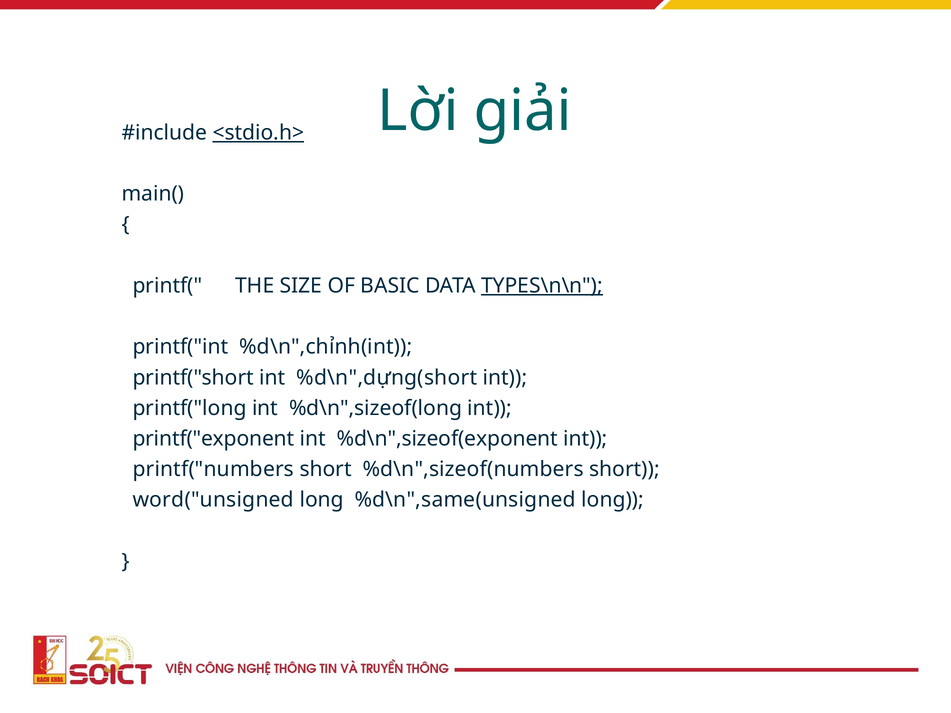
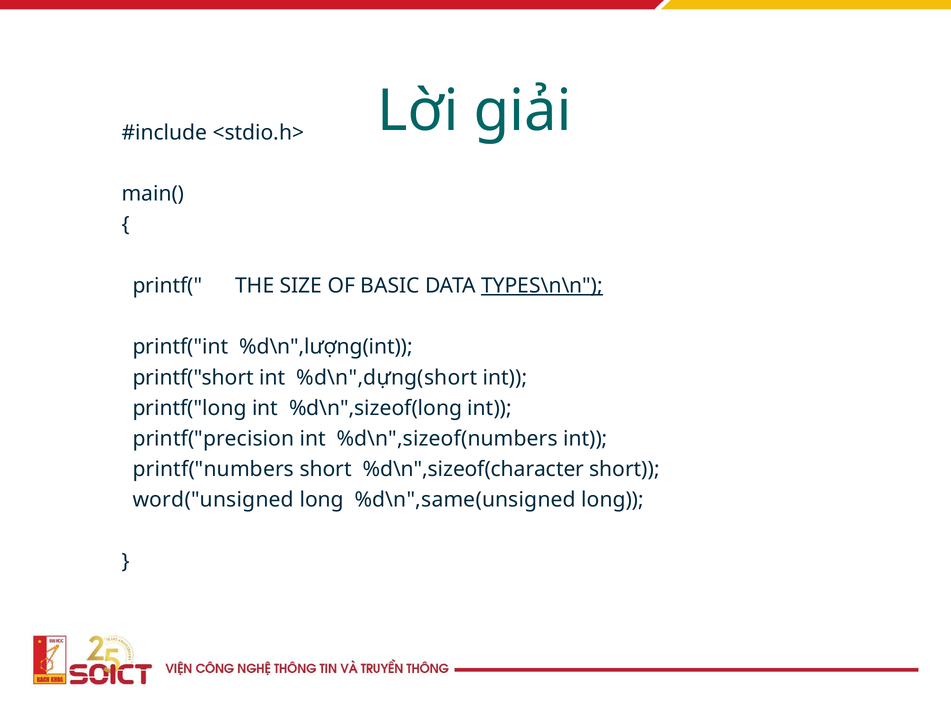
<stdio.h> underline: present -> none (258, 133)
%d\n",chỉnh(int: %d\n",chỉnh(int -> %d\n",lượng(int (326, 347)
printf("exponent: printf("exponent -> printf("precision (213, 439)
%d\n",sizeof(exponent: %d\n",sizeof(exponent -> %d\n",sizeof(numbers (447, 439)
%d\n",sizeof(numbers: %d\n",sizeof(numbers -> %d\n",sizeof(character (473, 470)
